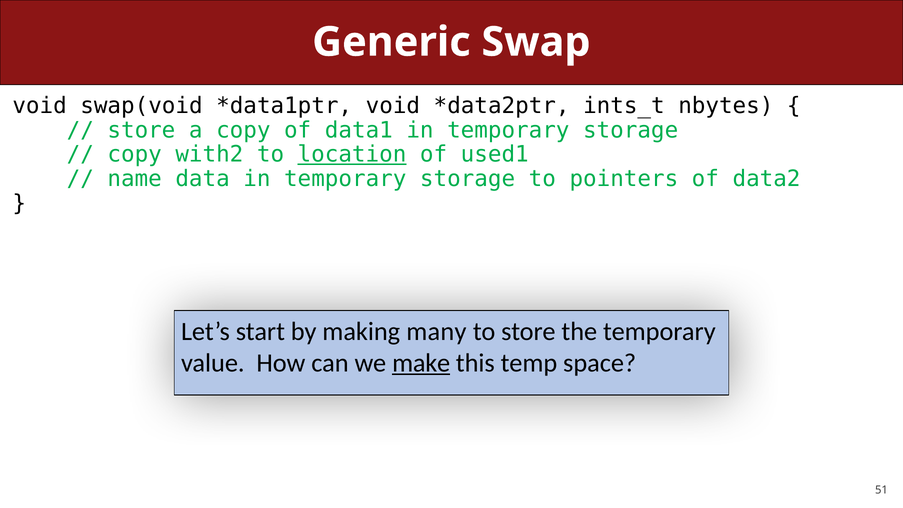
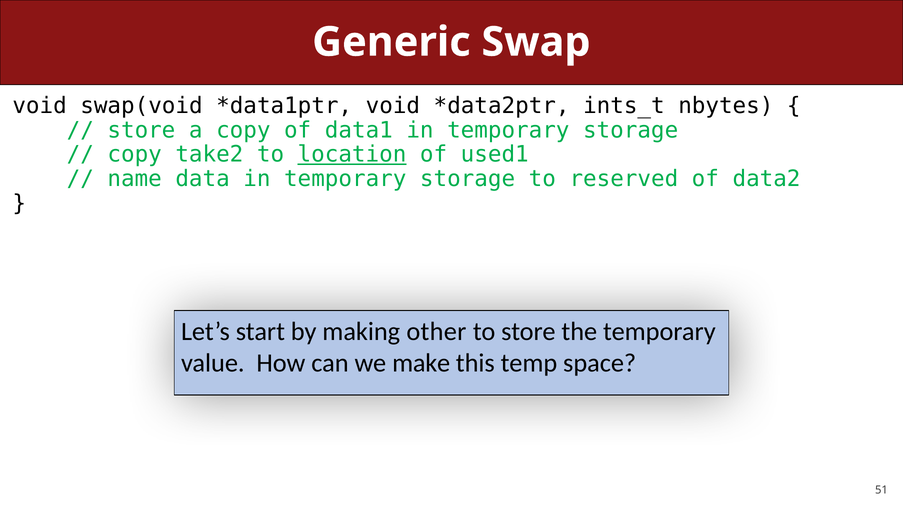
with2: with2 -> take2 (209, 154)
pointers: pointers -> reserved (624, 179)
many: many -> other (436, 331)
make underline: present -> none (421, 363)
